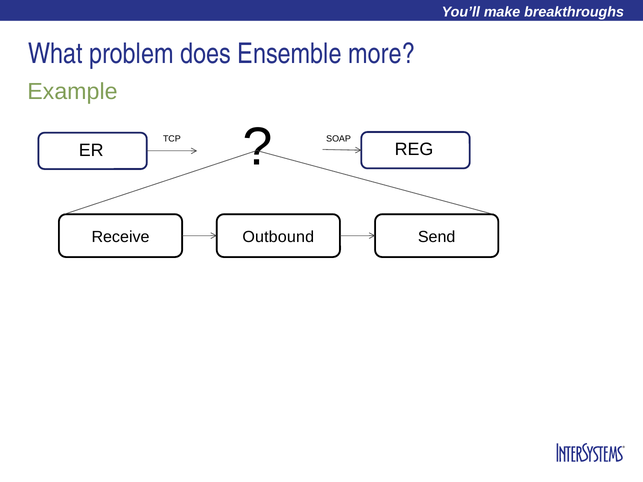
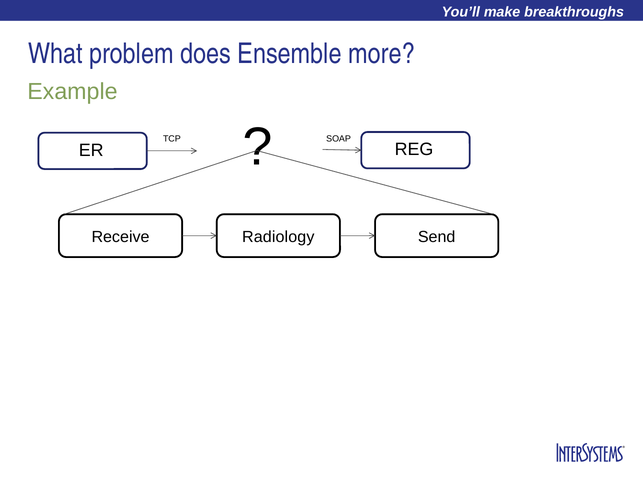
Outbound: Outbound -> Radiology (278, 237)
